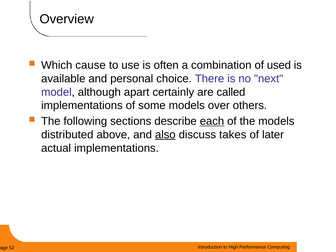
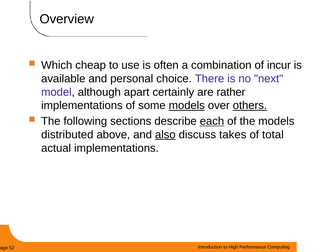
cause: cause -> cheap (91, 65)
used: used -> incur (279, 65)
called: called -> rather (231, 92)
models underline: none -> present (187, 106)
others underline: none -> present (250, 106)
later: later -> total (273, 135)
